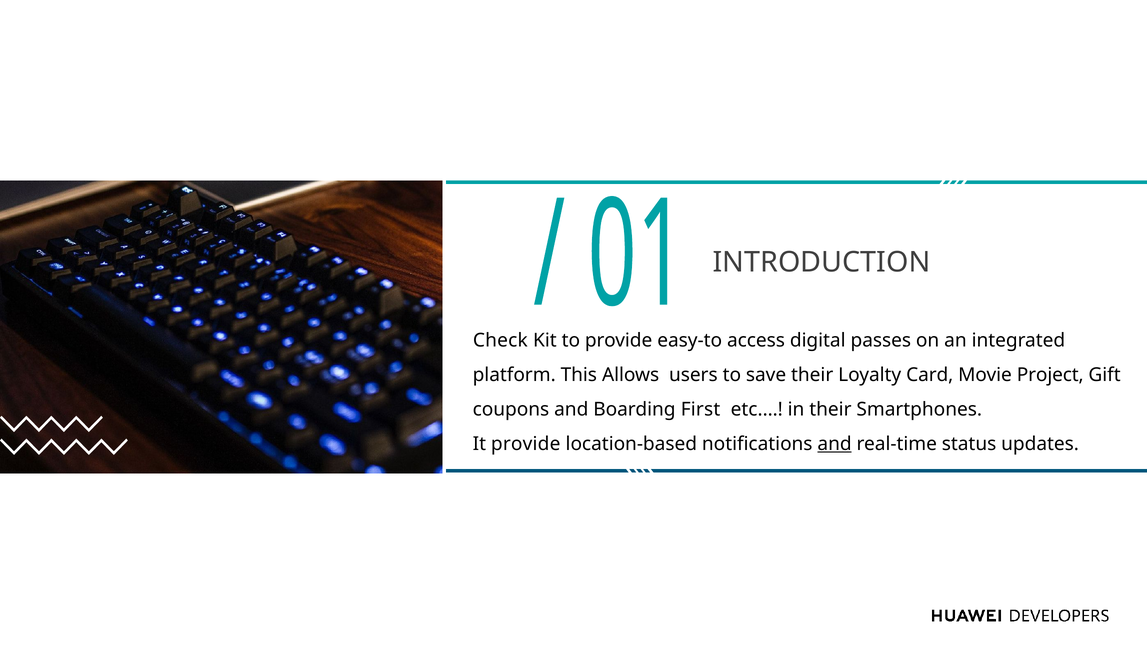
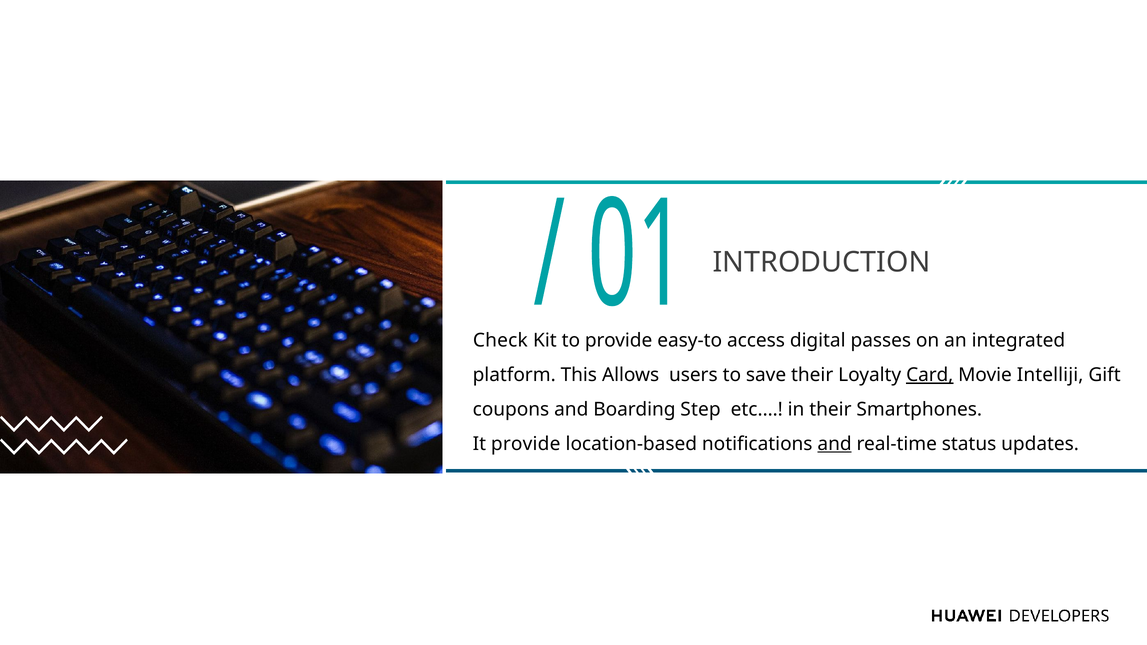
Card underline: none -> present (930, 375)
Project: Project -> Intelliji (1050, 375)
First: First -> Step (701, 409)
